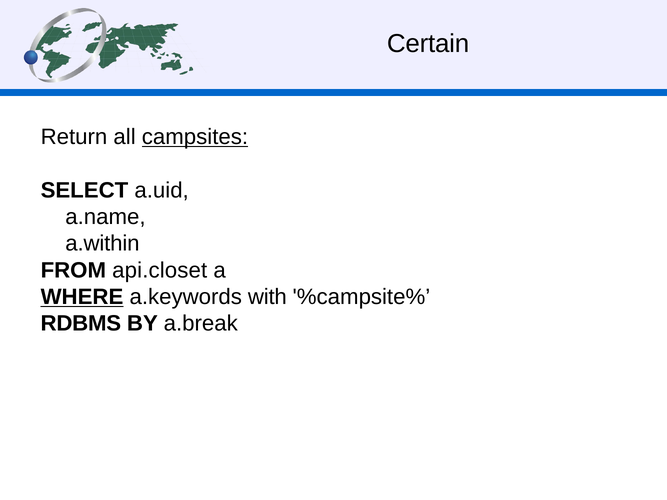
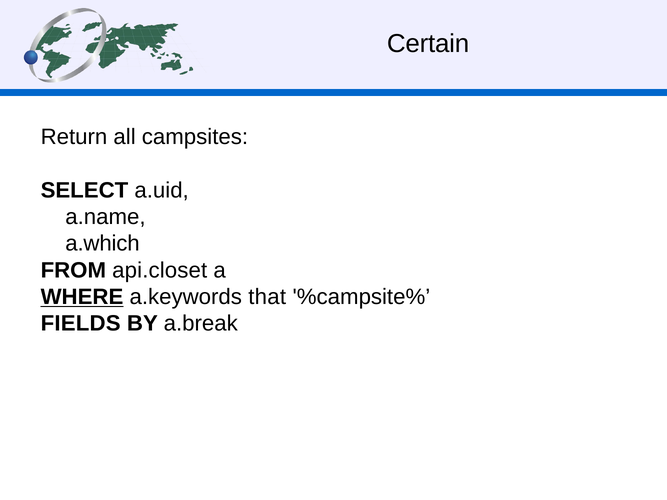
campsites underline: present -> none (195, 137)
a.within: a.within -> a.which (102, 244)
with: with -> that (267, 297)
RDBMS: RDBMS -> FIELDS (81, 324)
